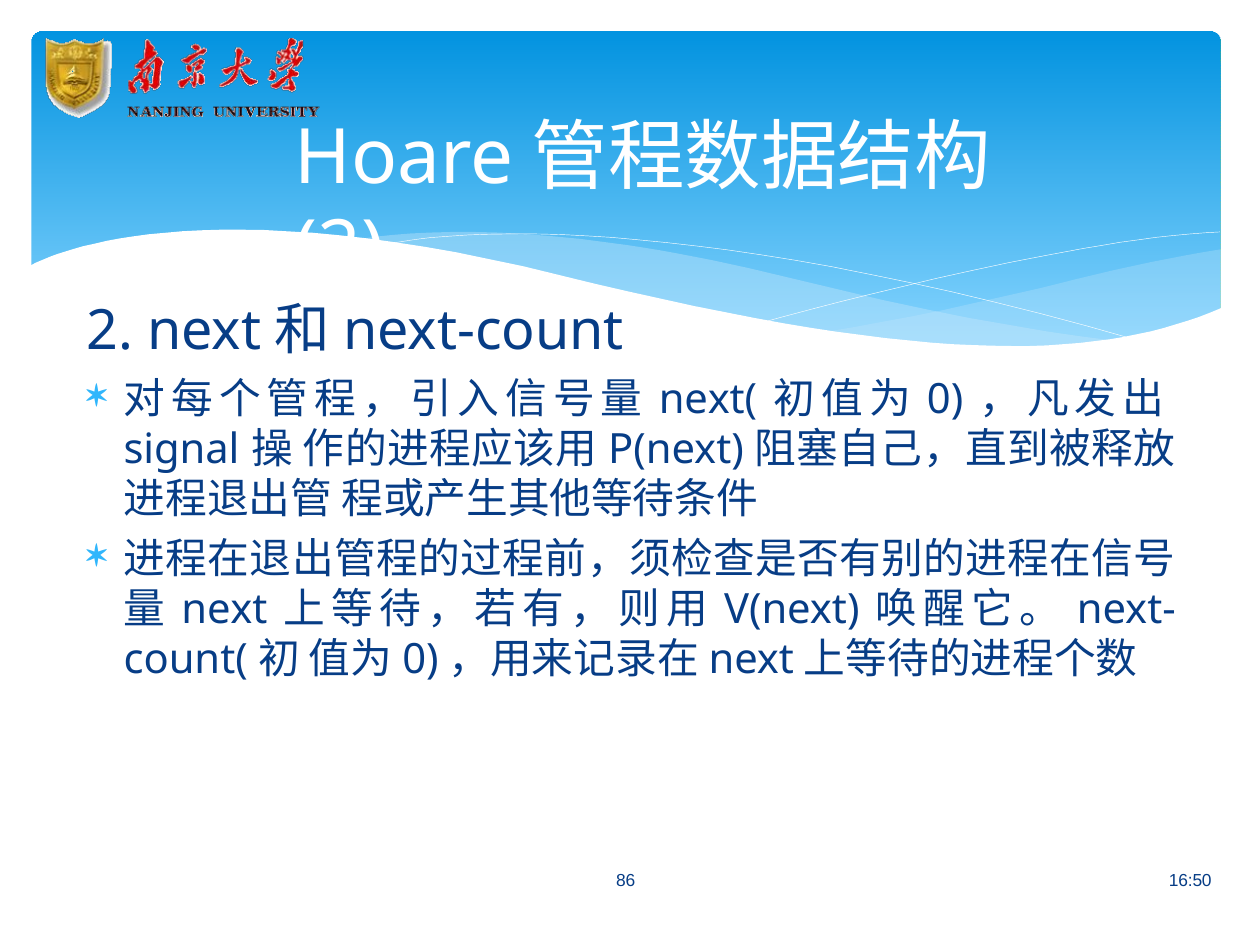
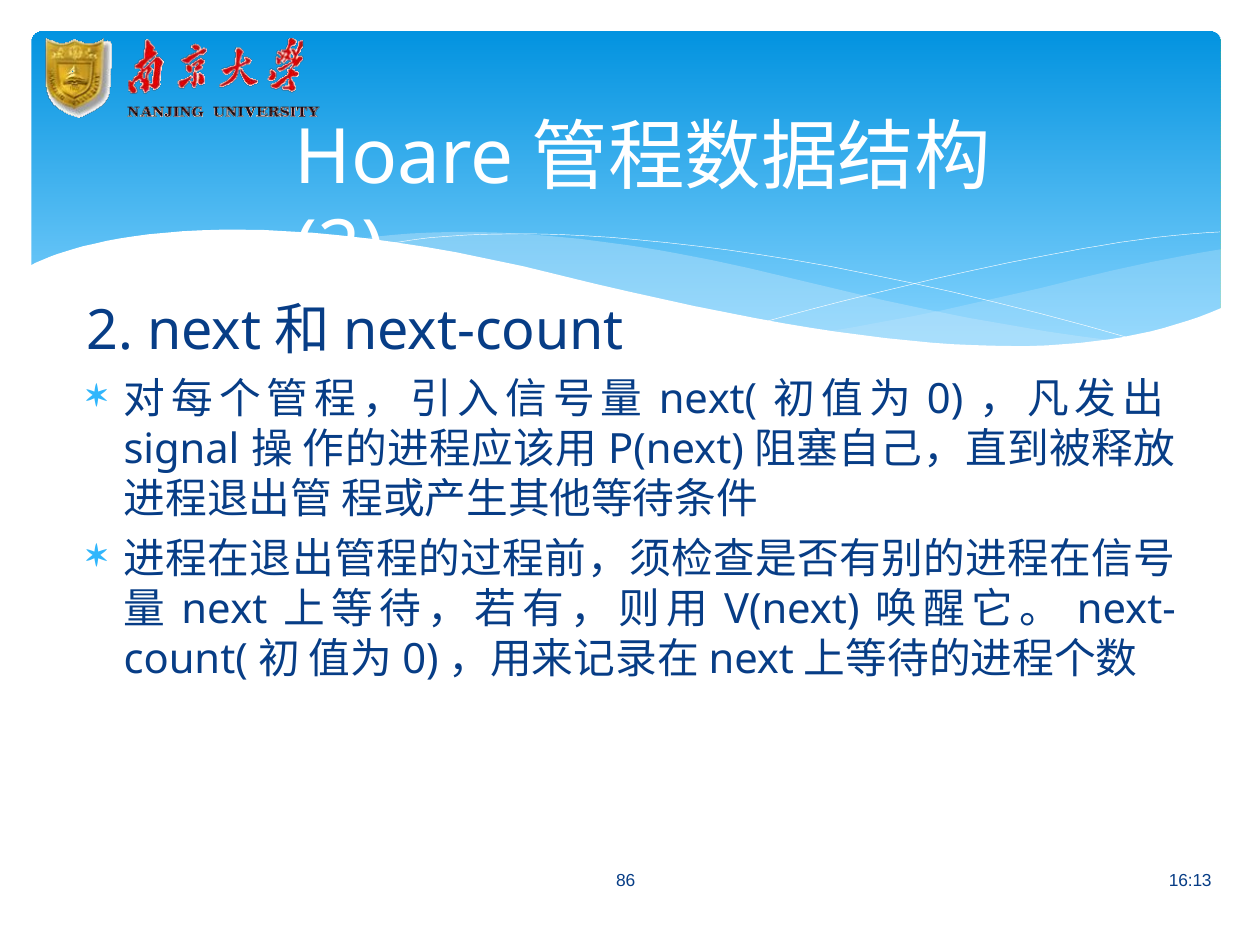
16:50: 16:50 -> 16:13 (1190, 881)
